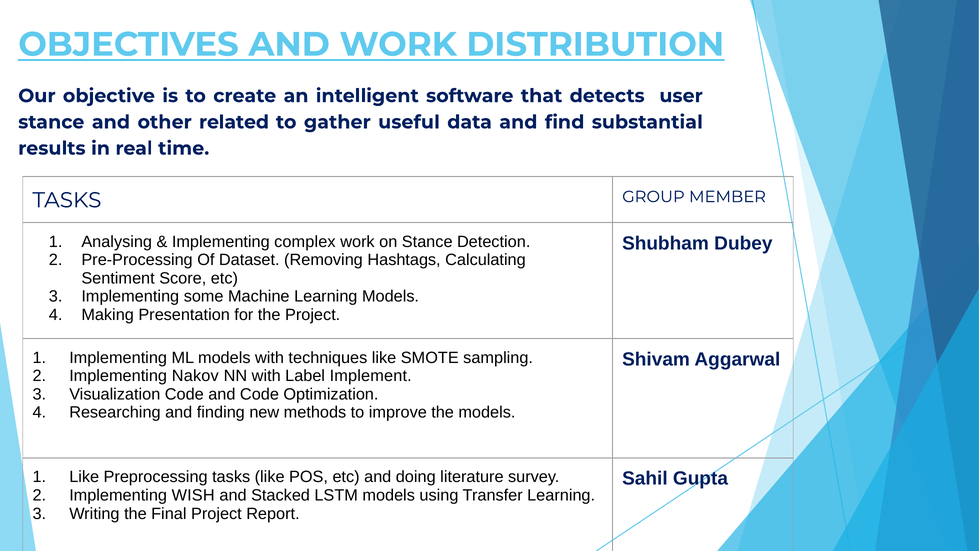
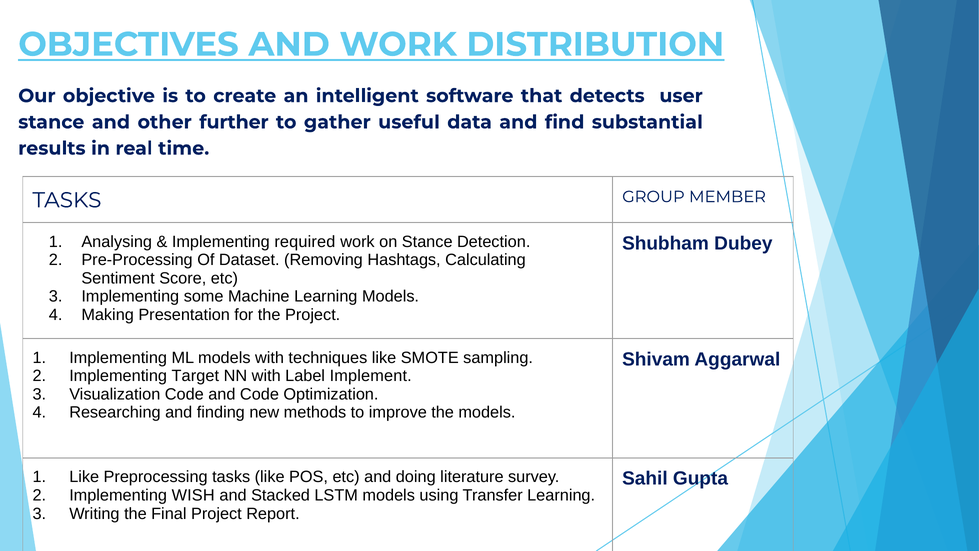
related: related -> further (234, 122)
complex: complex -> required (305, 242)
Nakov: Nakov -> Target (195, 376)
